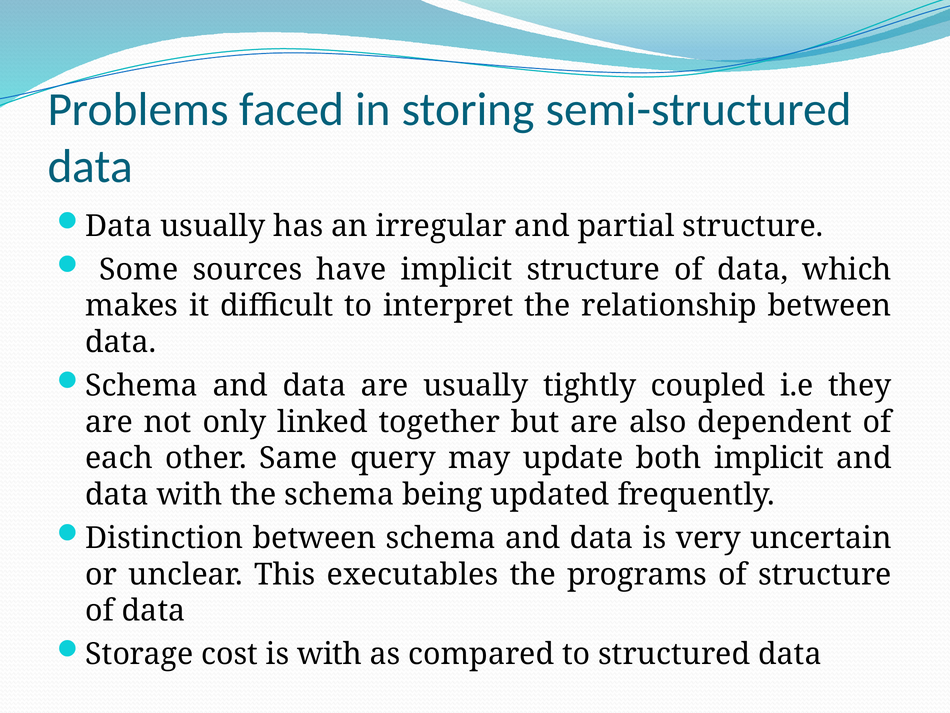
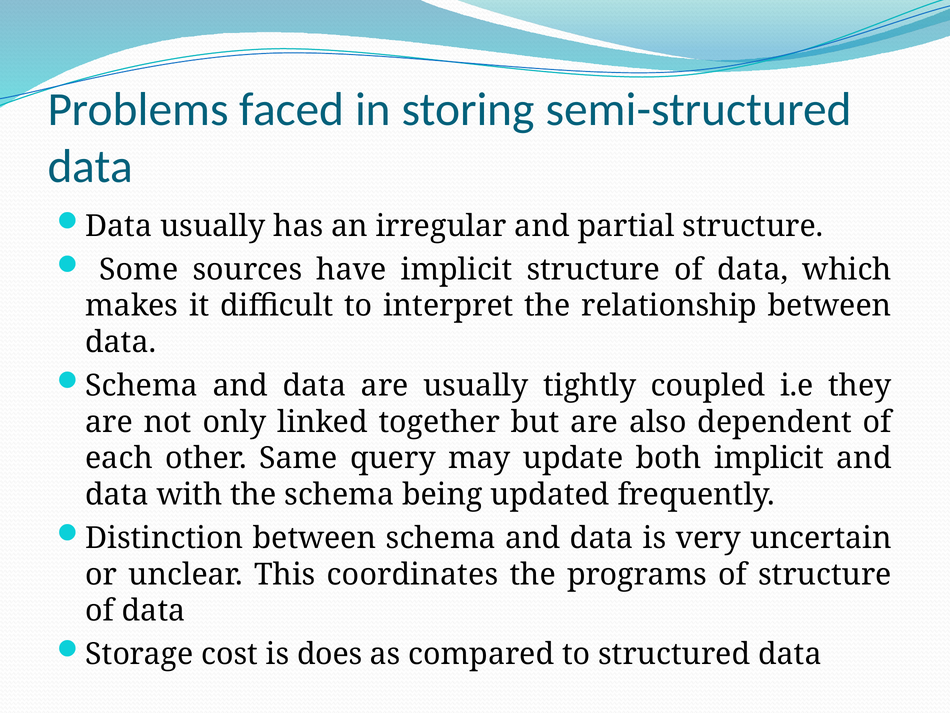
executables: executables -> coordinates (412, 574)
is with: with -> does (330, 654)
